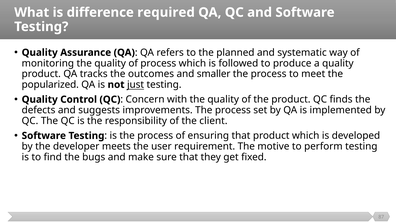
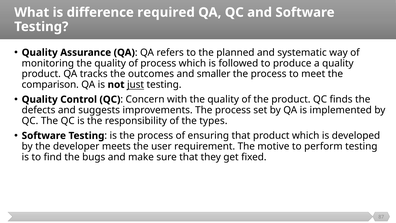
popularized: popularized -> comparison (50, 85)
client: client -> types (213, 121)
